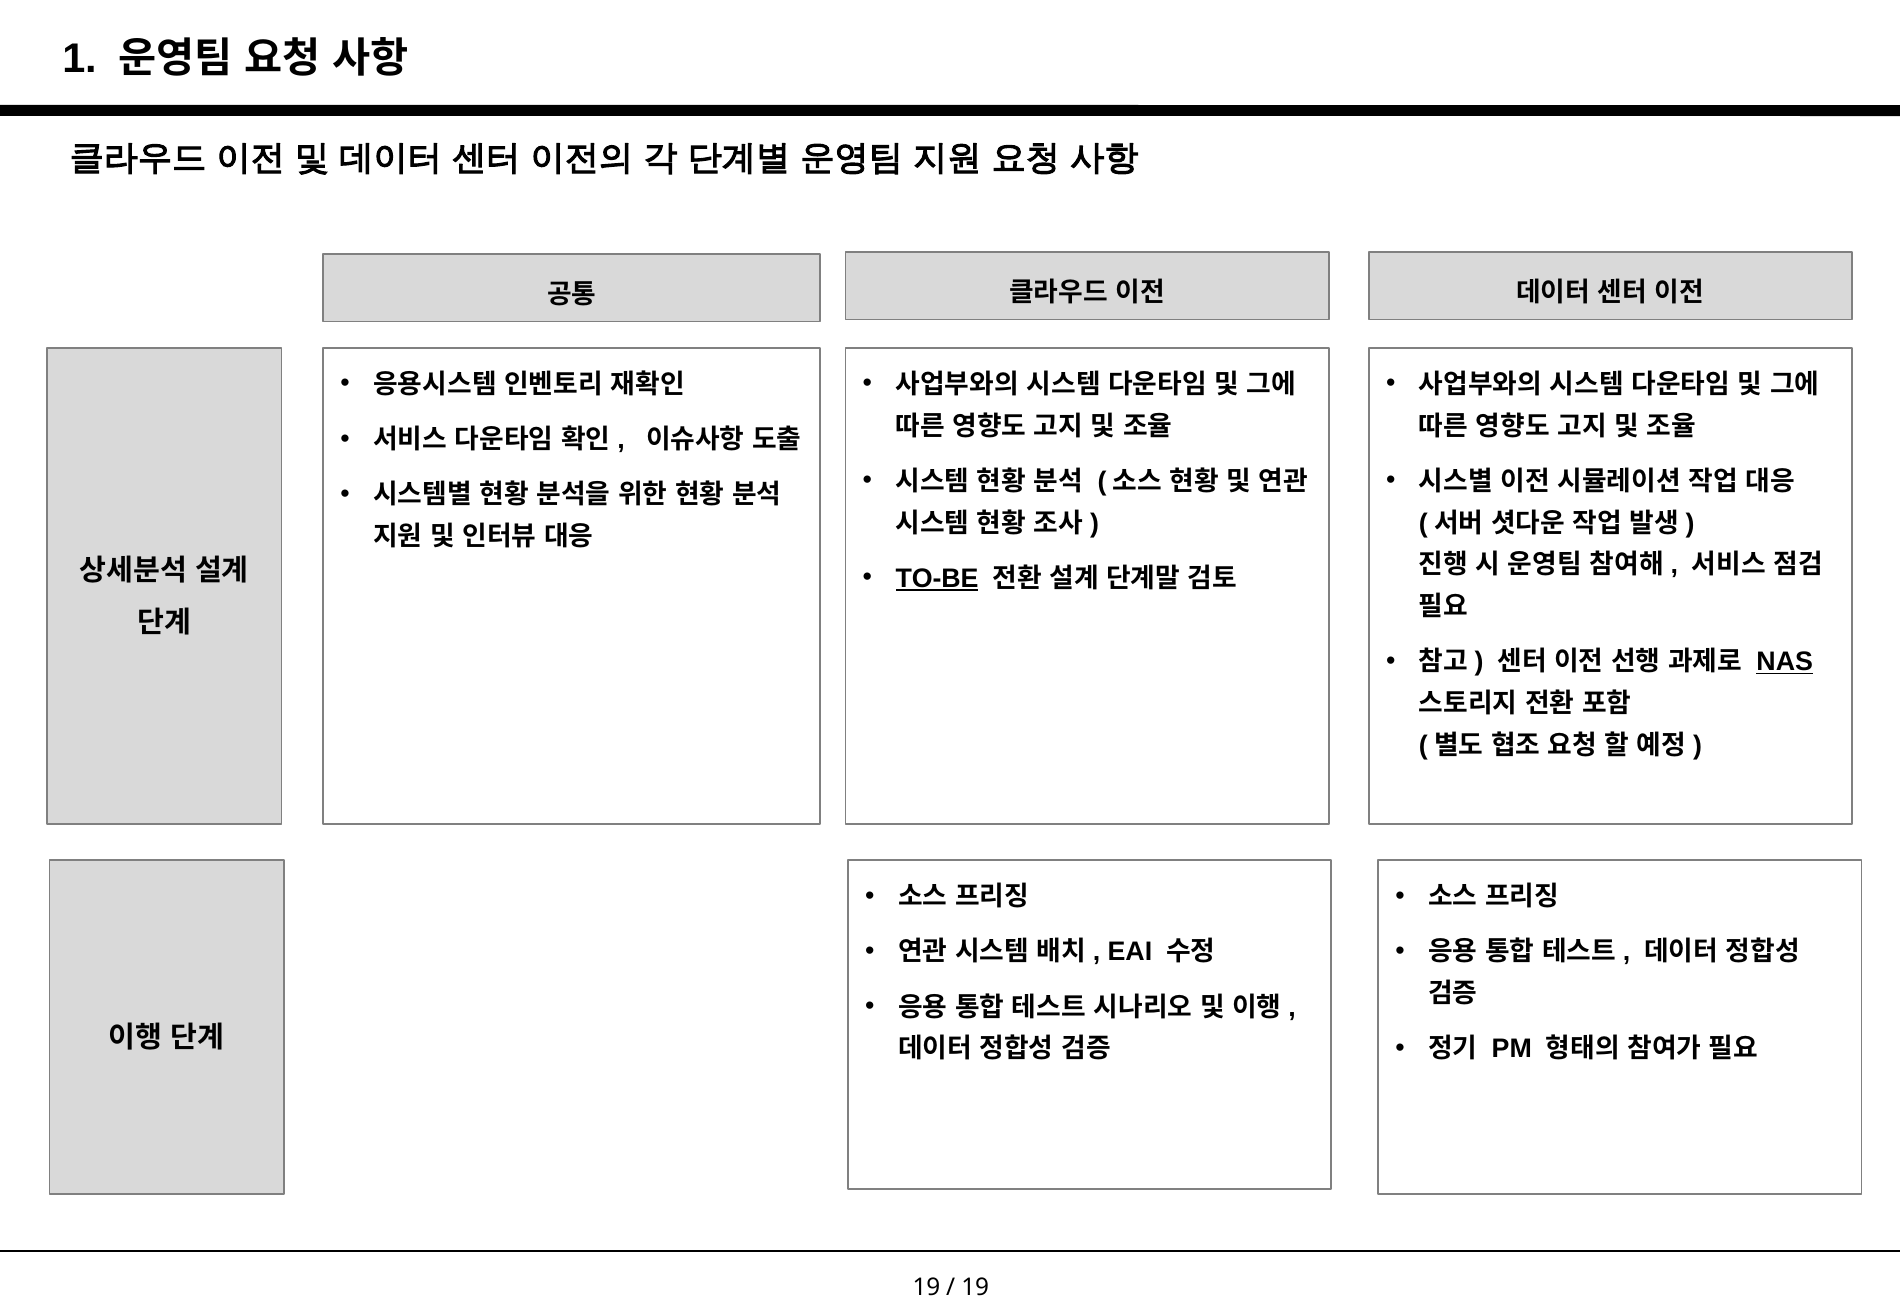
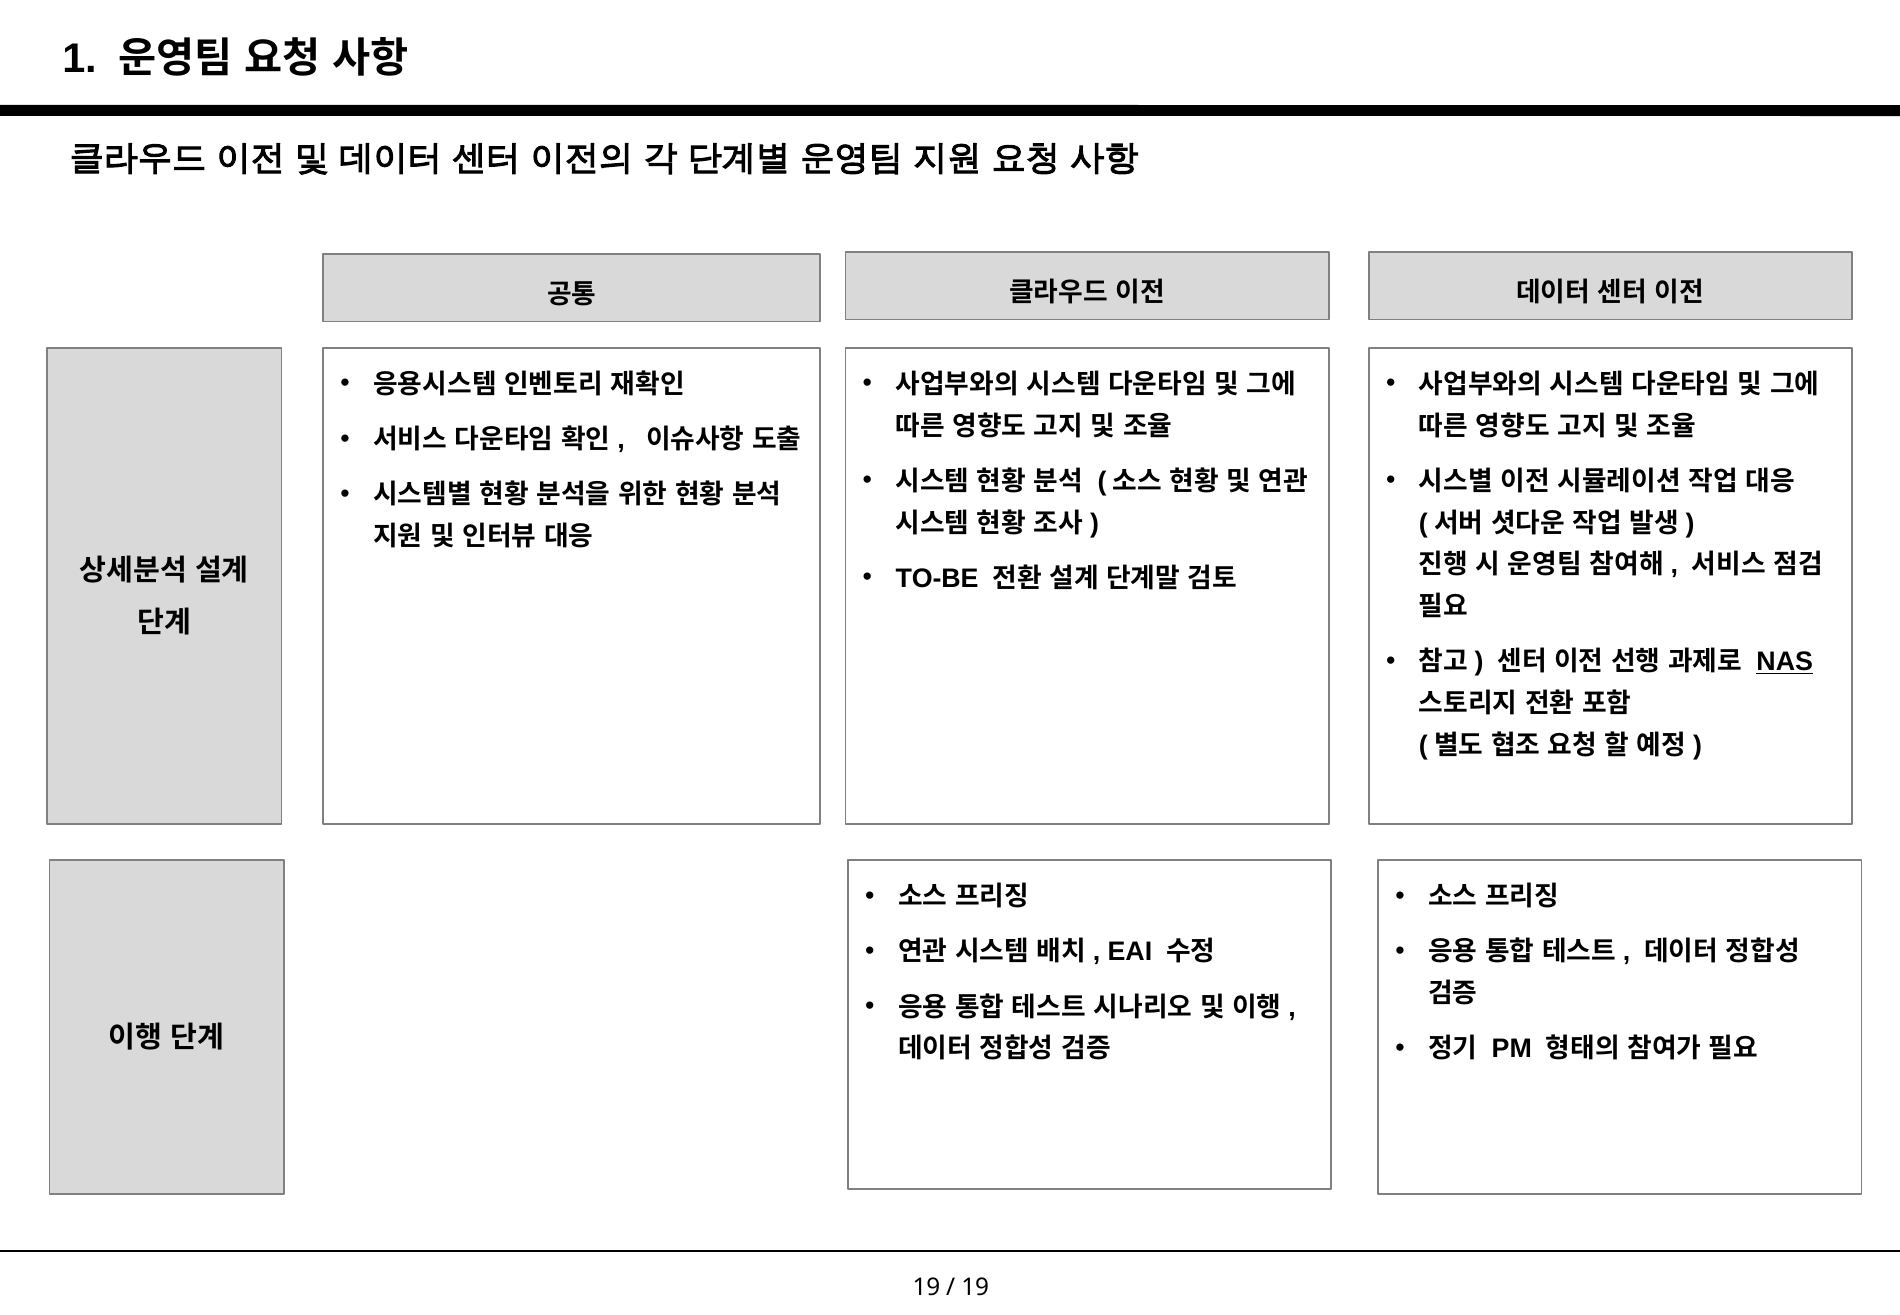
TO-BE underline: present -> none (937, 579)
